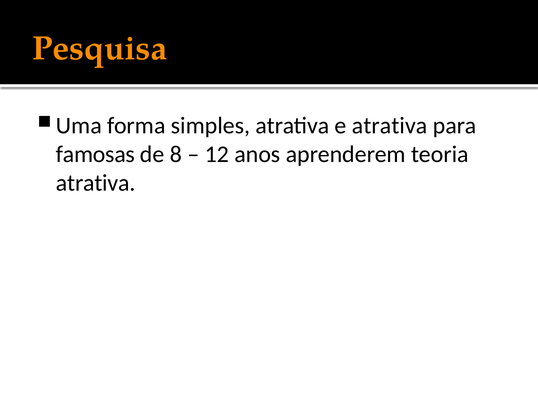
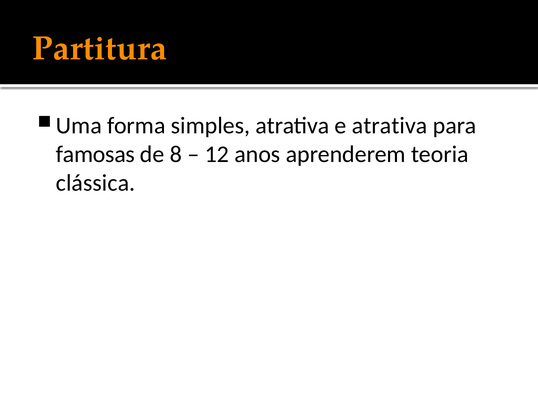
Pesquisa: Pesquisa -> Partitura (100, 48)
atrativa: atrativa -> clássica (96, 183)
